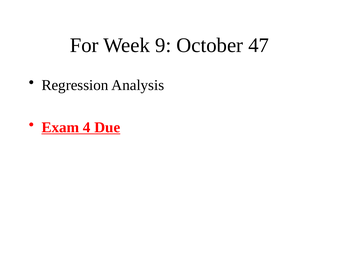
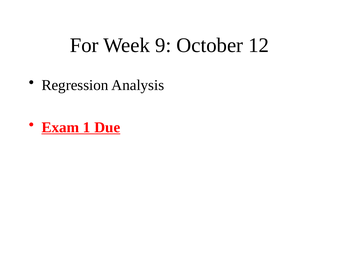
47: 47 -> 12 (259, 45)
4: 4 -> 1 (87, 127)
